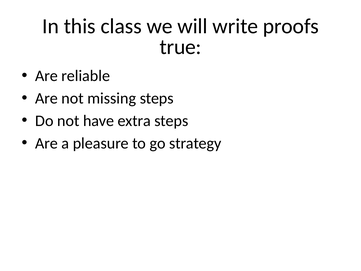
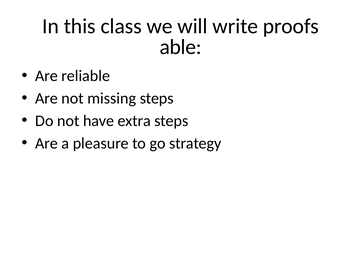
true: true -> able (181, 47)
